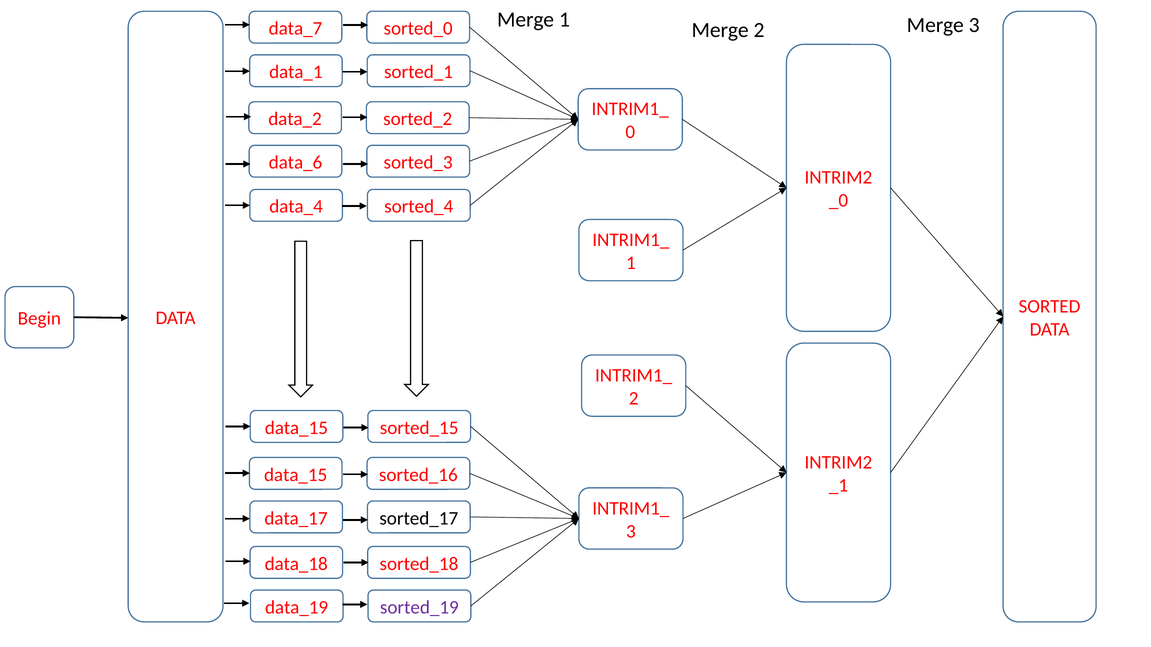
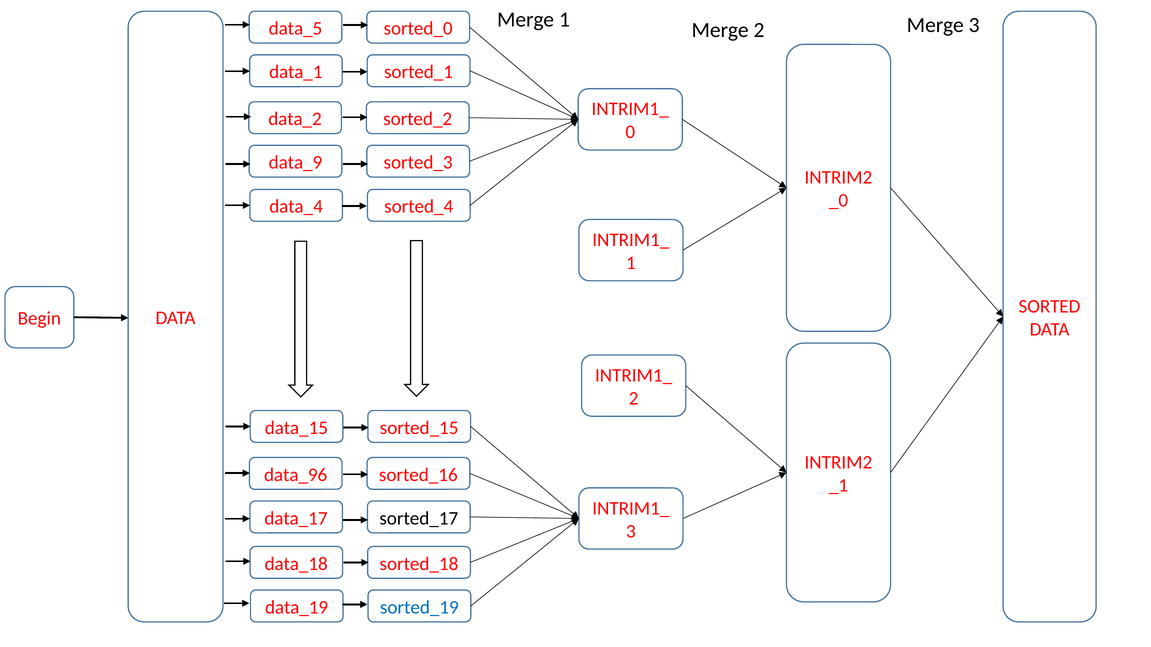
data_7: data_7 -> data_5 (295, 29)
data_6: data_6 -> data_9 (295, 163)
data_15: data_15 -> data_96 (296, 475)
sorted_19 colour: purple -> blue (419, 608)
